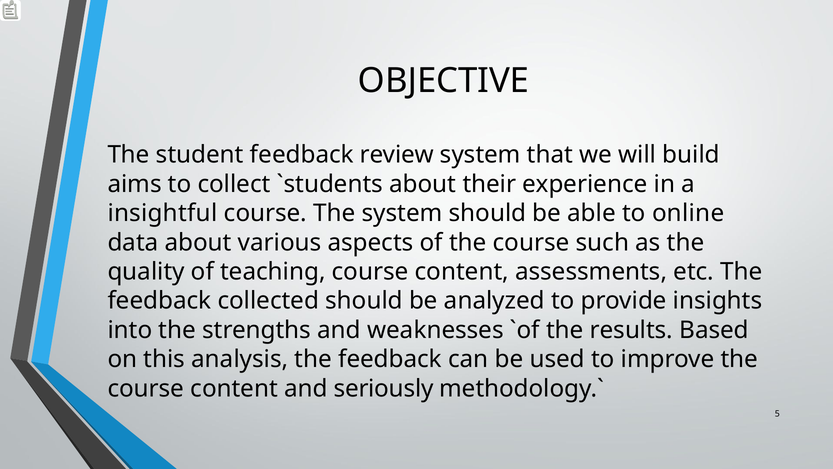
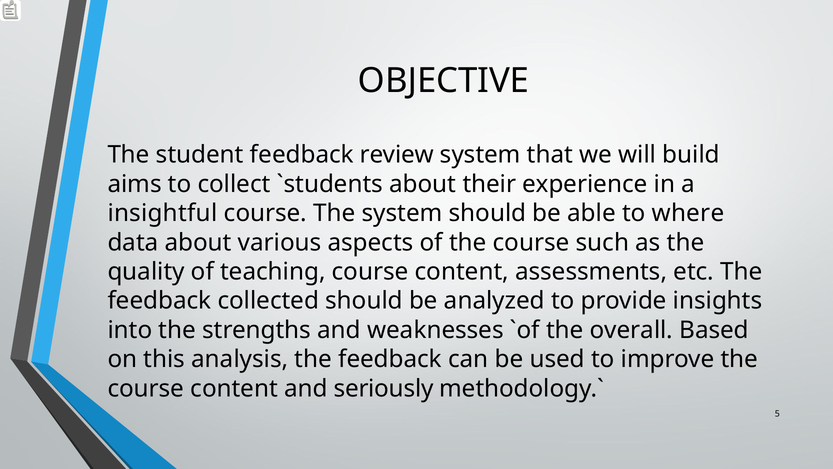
online: online -> where (688, 213)
results: results -> overall (631, 330)
